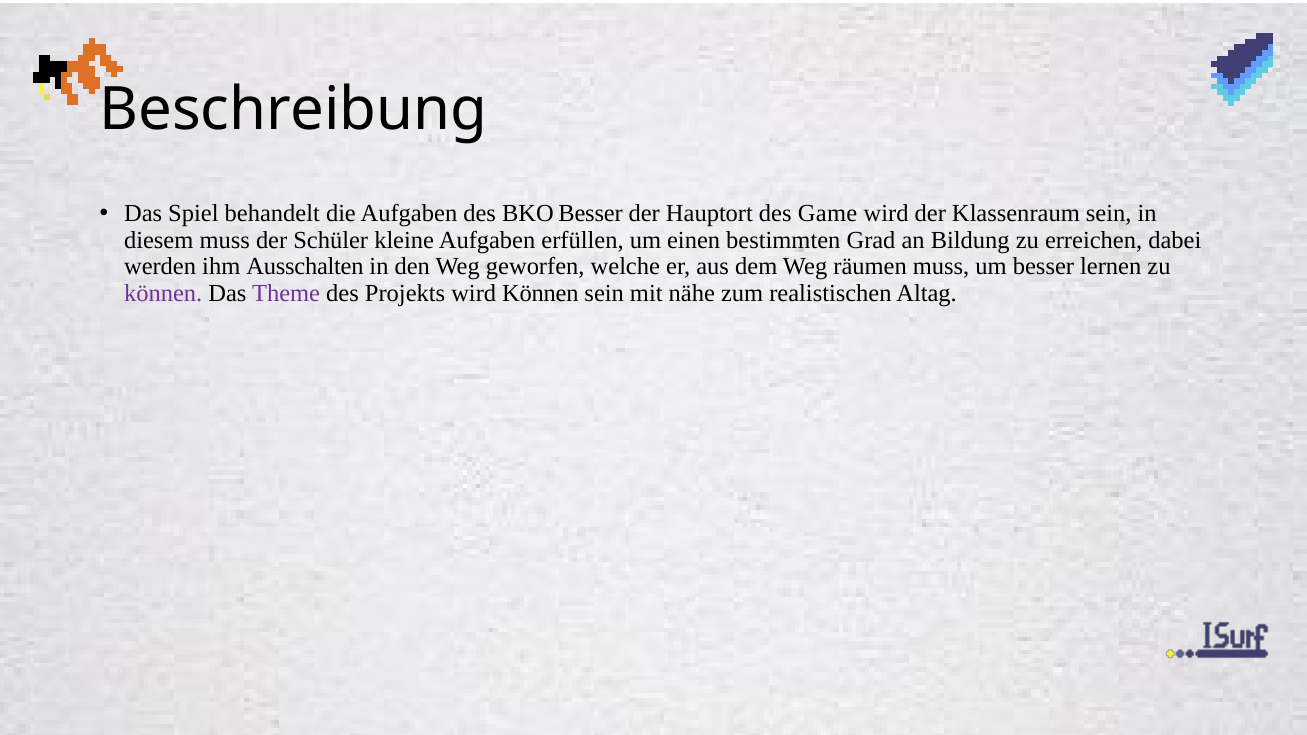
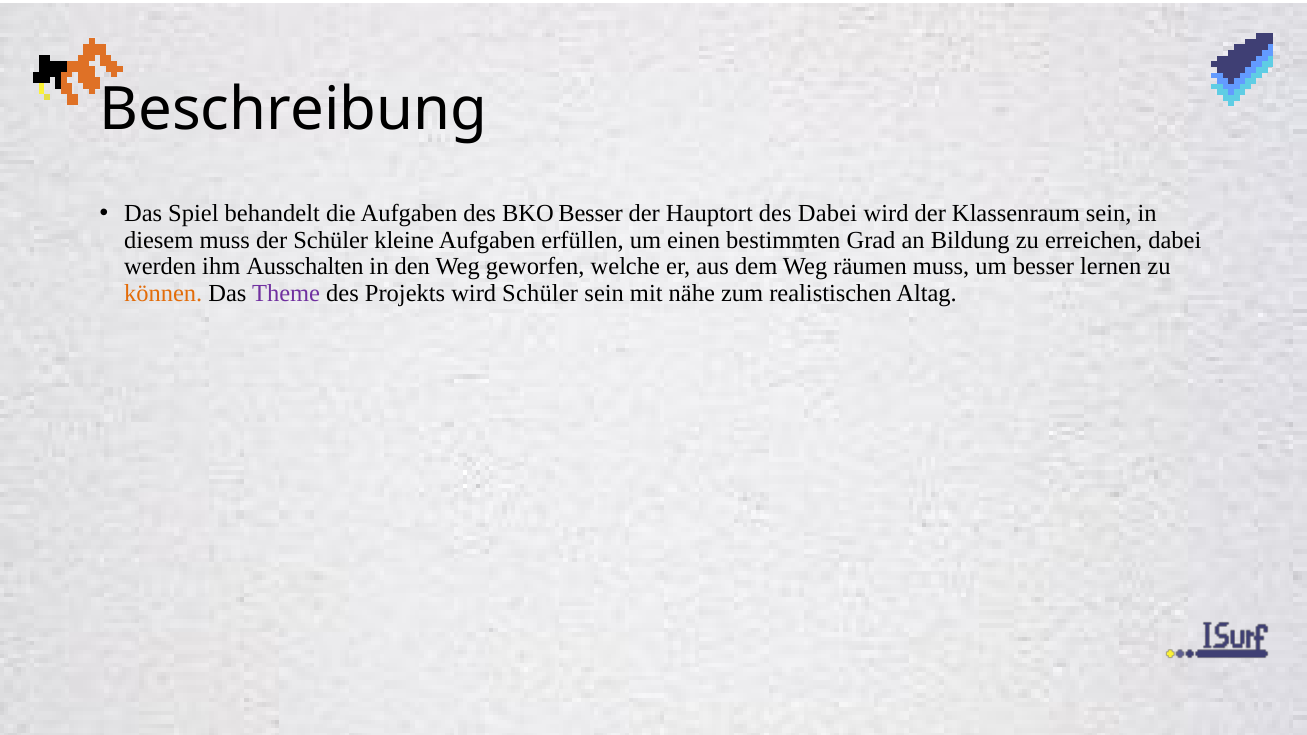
des Game: Game -> Dabei (828, 214)
können colour: purple -> orange (163, 293)
wird Können: Können -> Schüler (540, 293)
